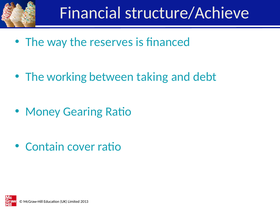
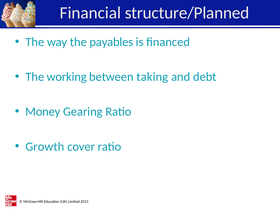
structure/Achieve: structure/Achieve -> structure/Planned (187, 13)
reserves: reserves -> payables (111, 42)
Contain: Contain -> Growth (45, 147)
